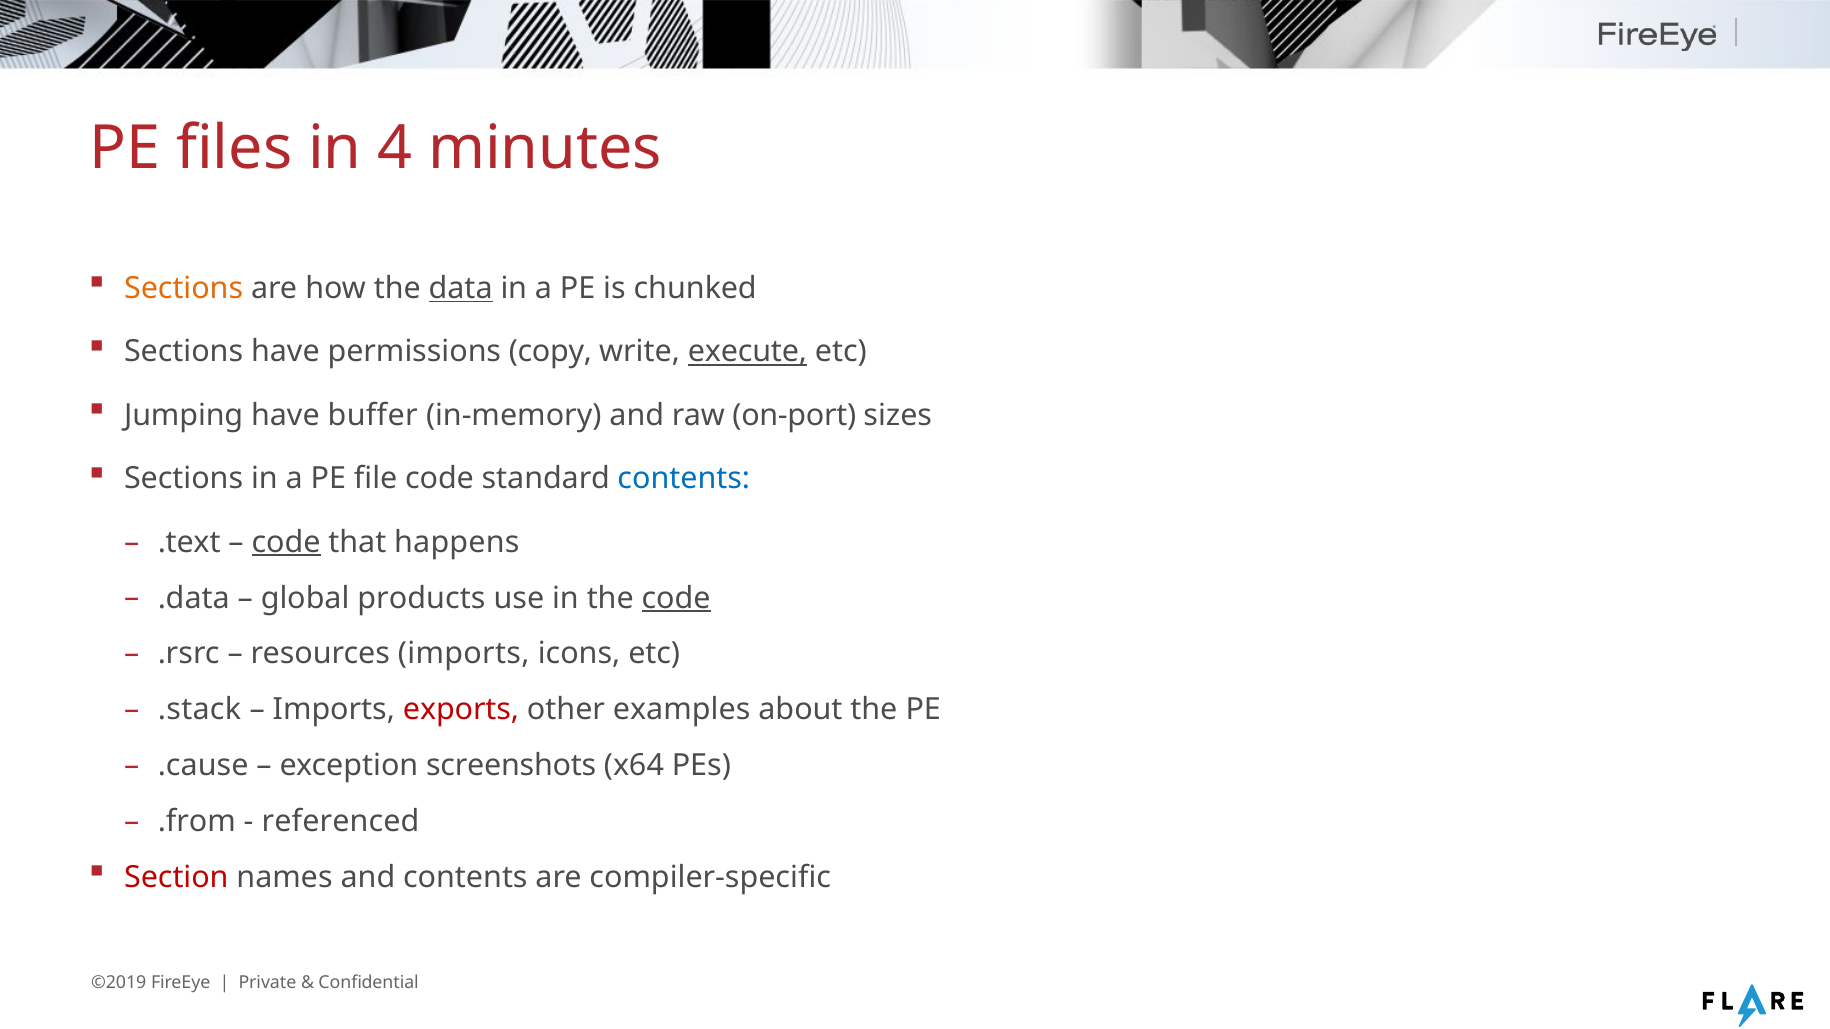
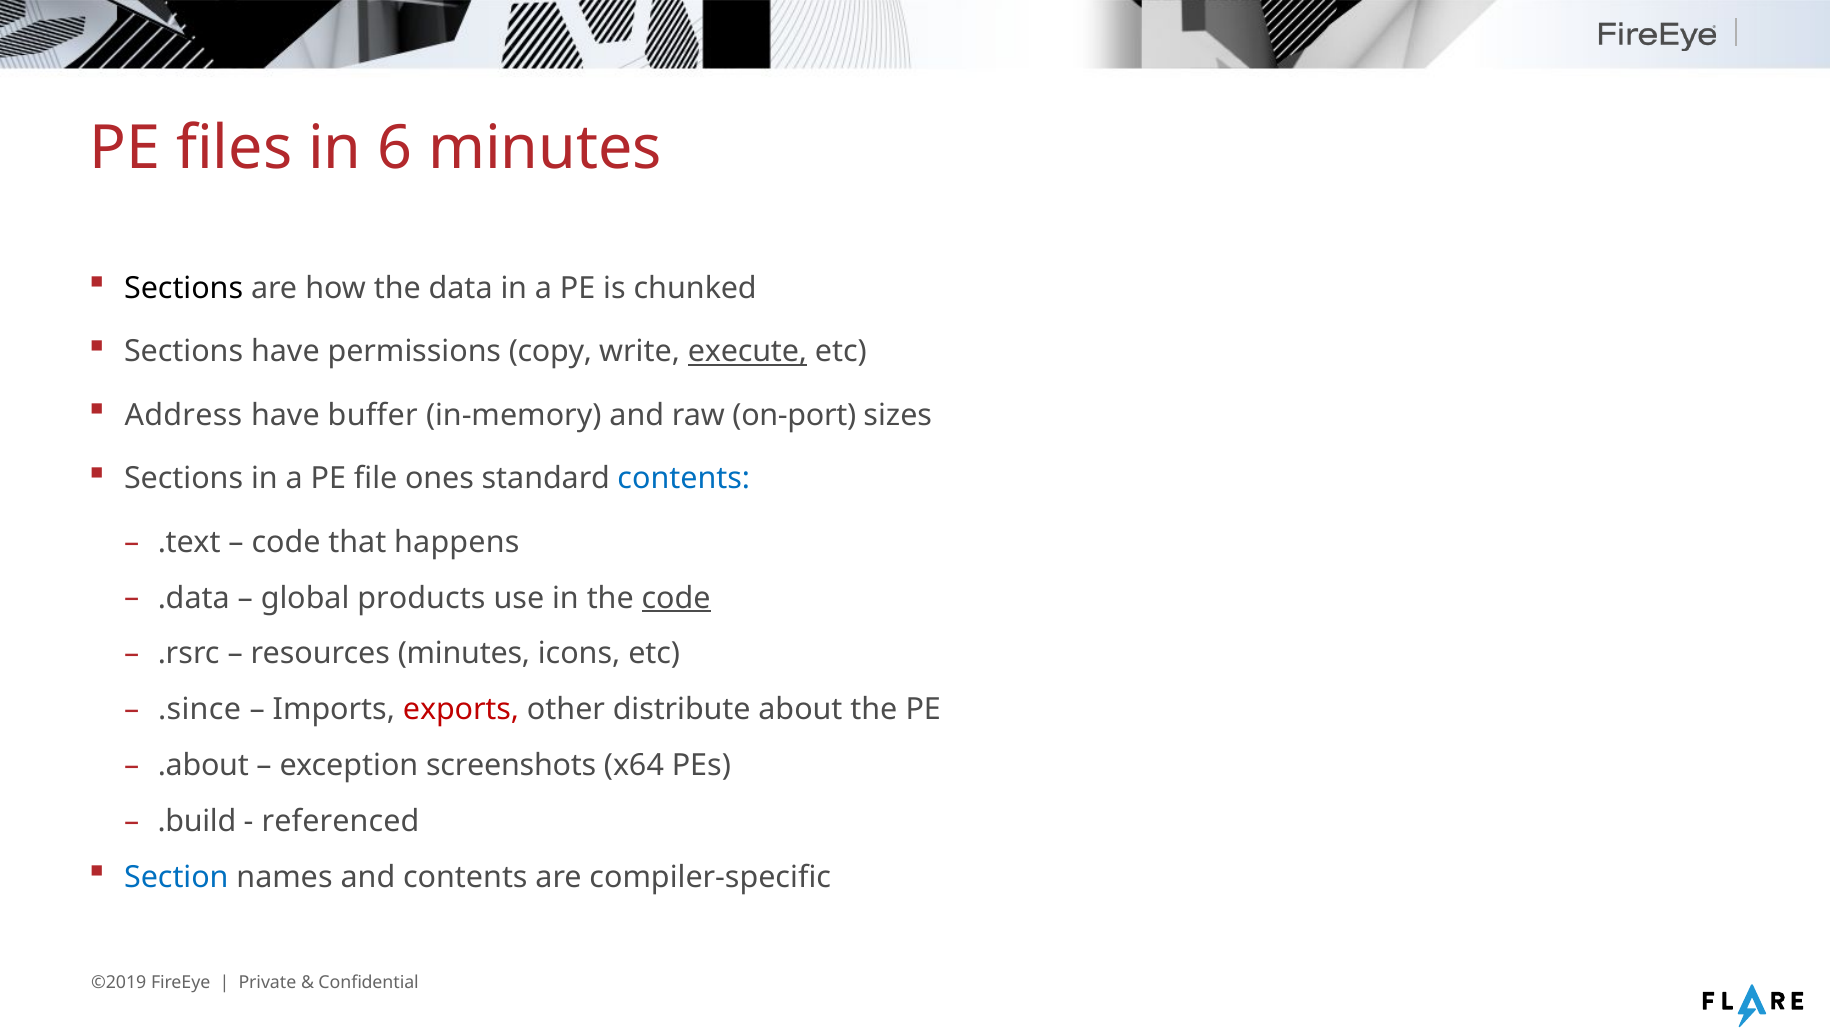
4: 4 -> 6 (395, 149)
Sections colour: orange -> black (184, 289)
data underline: present -> none (461, 289)
Jumping: Jumping -> Address (183, 415)
file code: code -> ones (440, 479)
code underline: present -> none (286, 542)
resources imports: imports -> minutes (464, 654)
.stack: .stack -> .since (200, 710)
examples: examples -> distribute (682, 710)
.cause: .cause -> .about (203, 766)
.from: .from -> .build (197, 822)
Section colour: red -> blue (176, 877)
